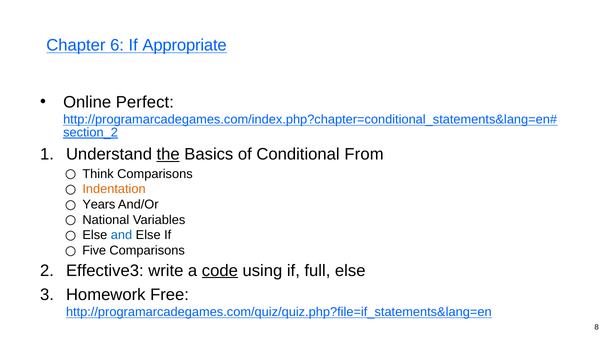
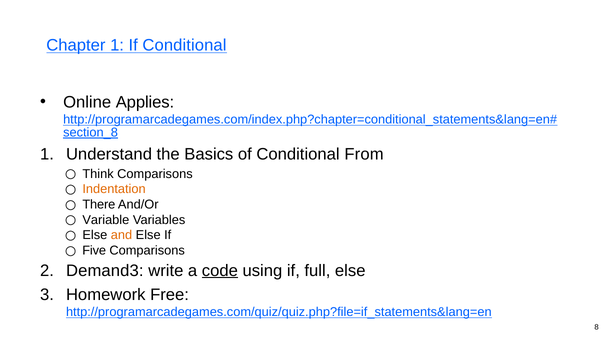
Chapter 6: 6 -> 1 (117, 46)
If Appropriate: Appropriate -> Conditional (184, 46)
Perfect: Perfect -> Applies (145, 102)
section_2: section_2 -> section_8 (91, 133)
the underline: present -> none (168, 155)
Years: Years -> There (99, 205)
National: National -> Variable (106, 220)
and colour: blue -> orange (122, 235)
Effective3: Effective3 -> Demand3 (105, 271)
